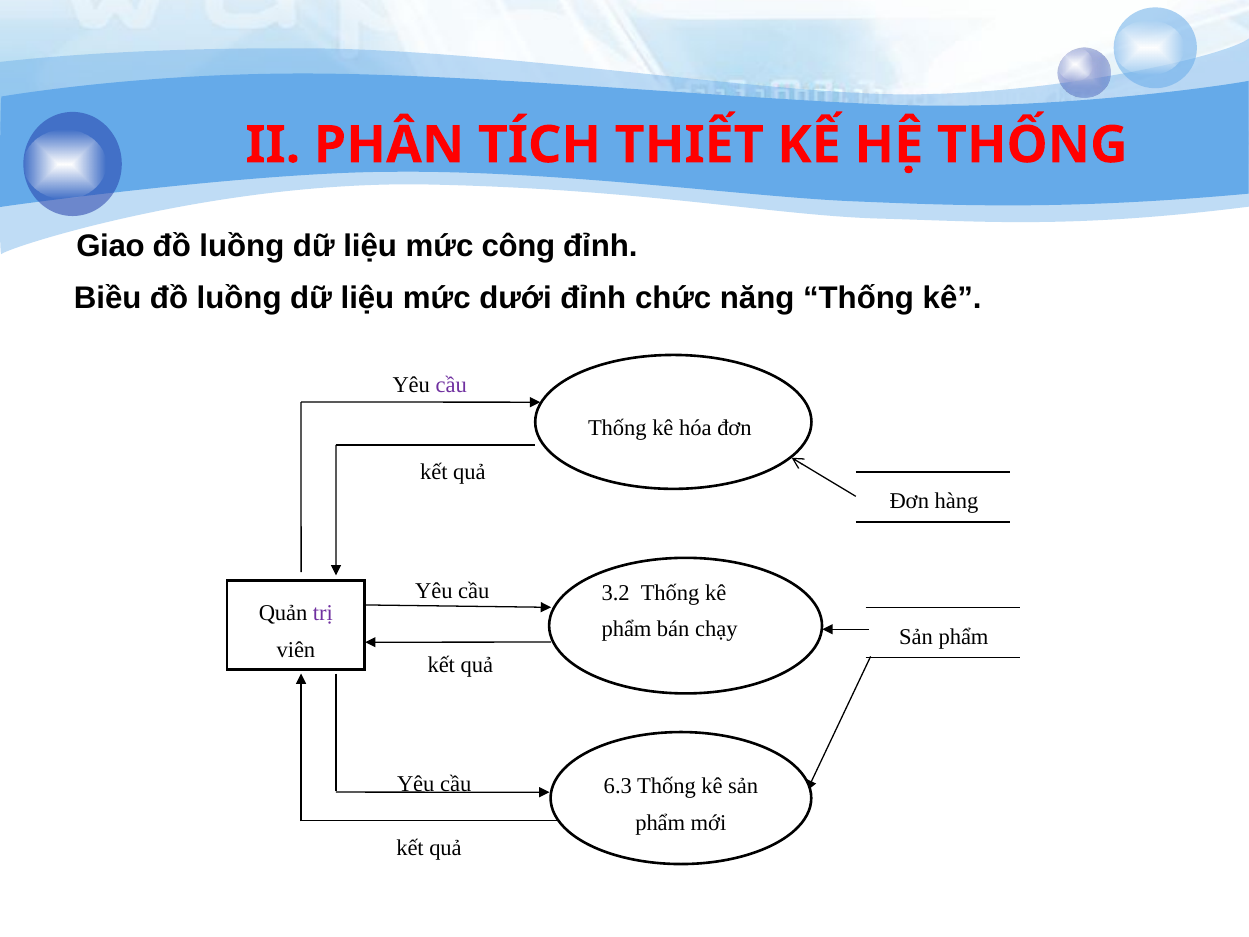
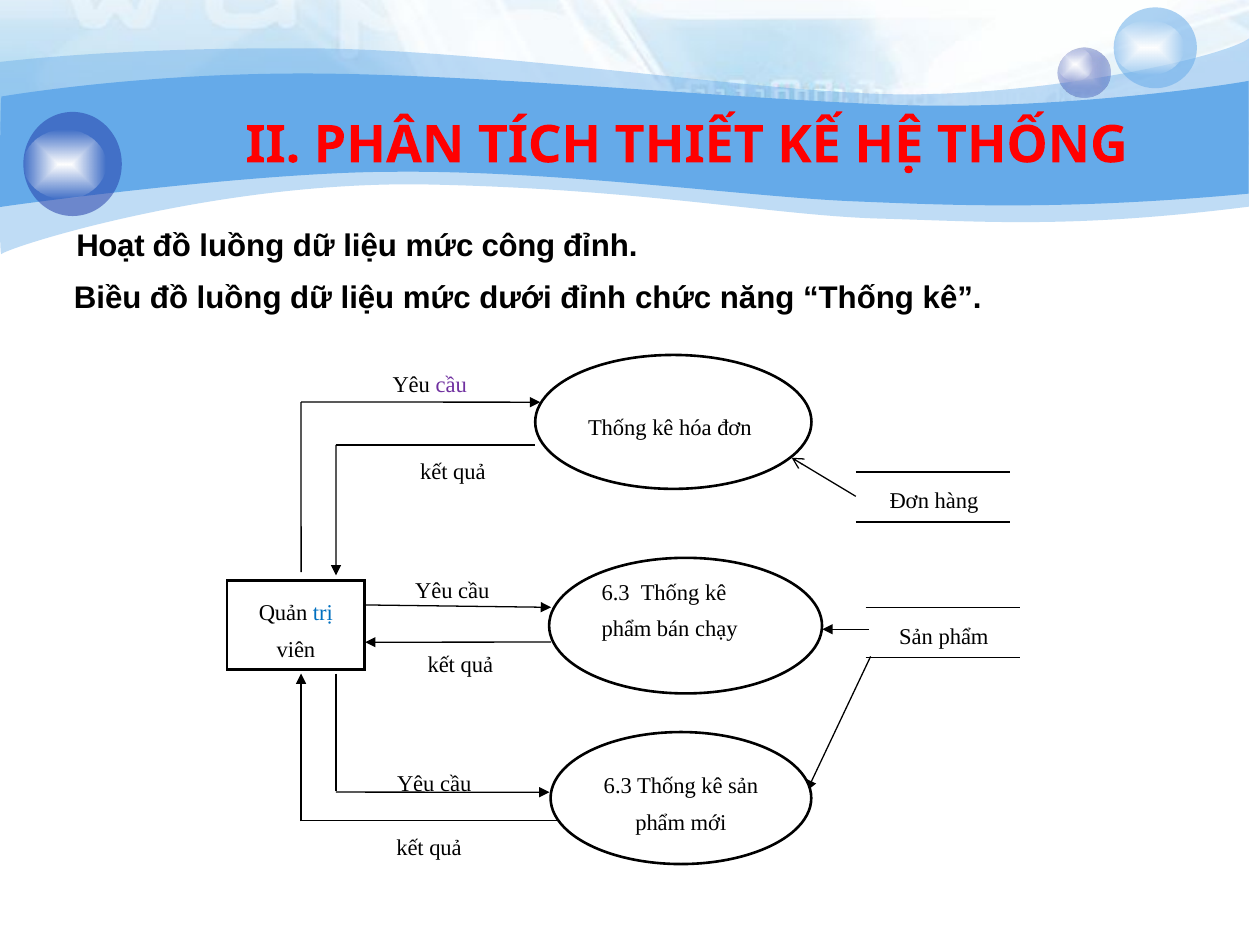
Giao: Giao -> Hoạt (110, 247)
3.2: 3.2 -> 6.3 (616, 593)
trị colour: purple -> blue (323, 613)
